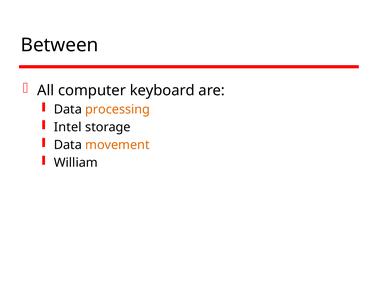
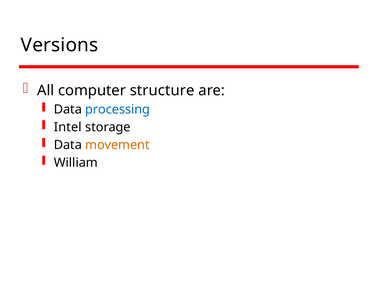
Between: Between -> Versions (59, 45)
keyboard: keyboard -> structure (162, 90)
processing colour: orange -> blue (118, 109)
